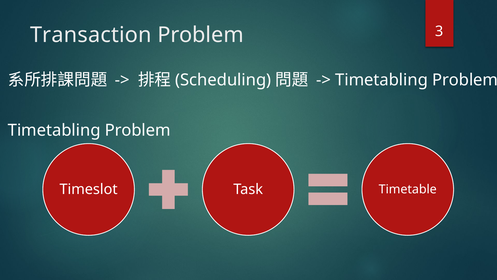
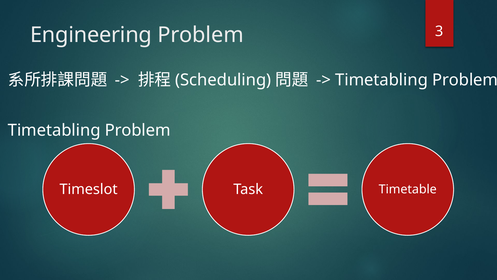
Transaction: Transaction -> Engineering (91, 35)
